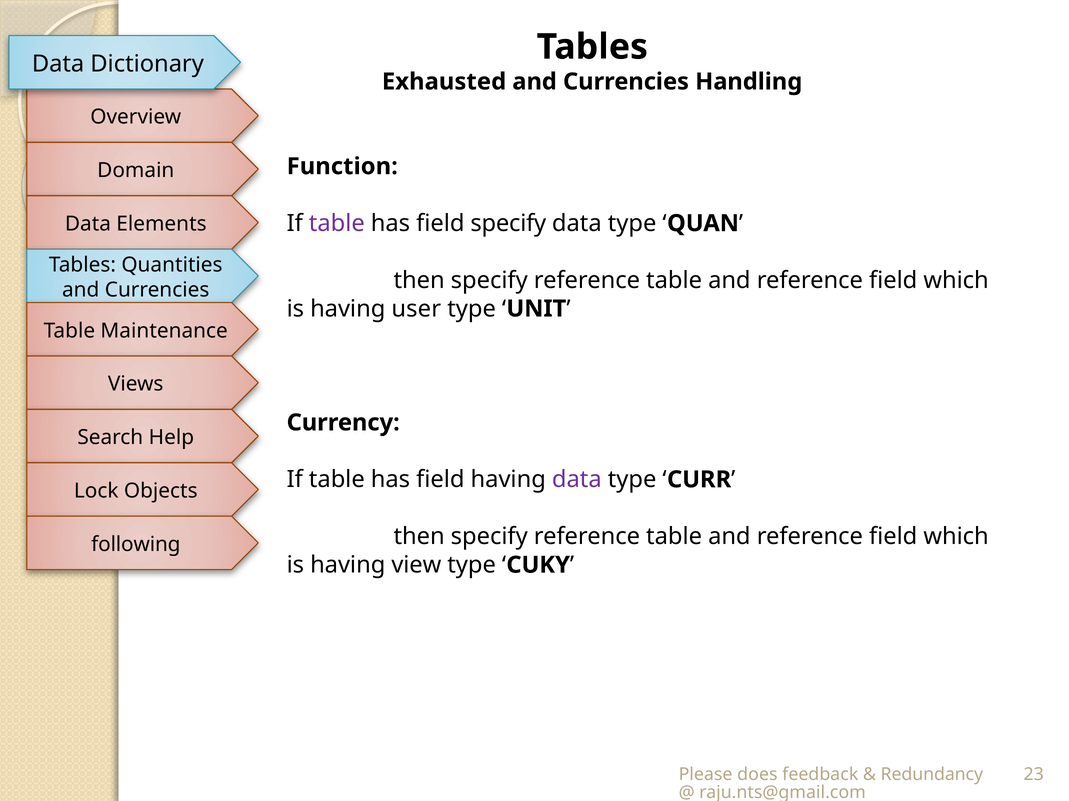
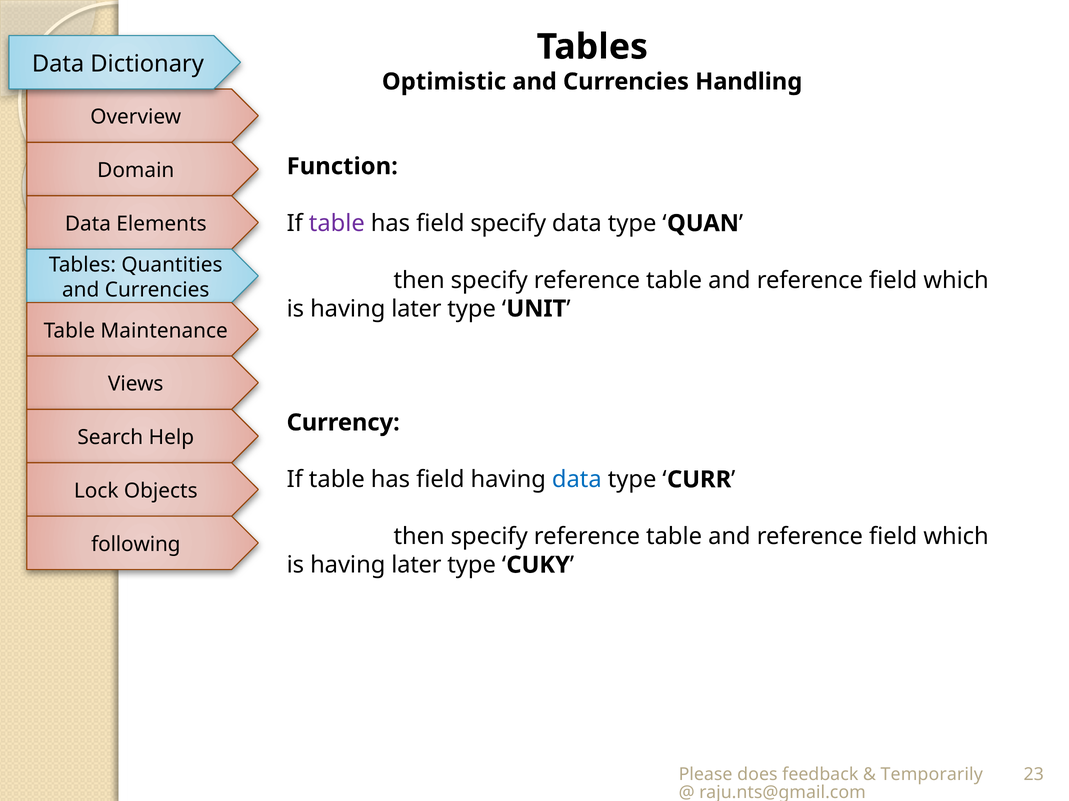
Exhausted: Exhausted -> Optimistic (444, 82)
user: user -> later (416, 309)
data colour: purple -> blue (577, 480)
view: view -> later (416, 565)
Redundancy: Redundancy -> Temporarily (932, 775)
